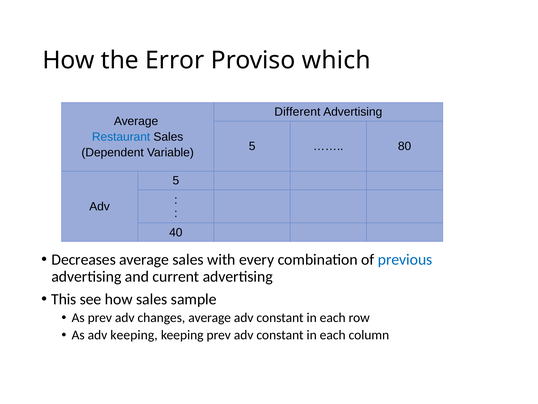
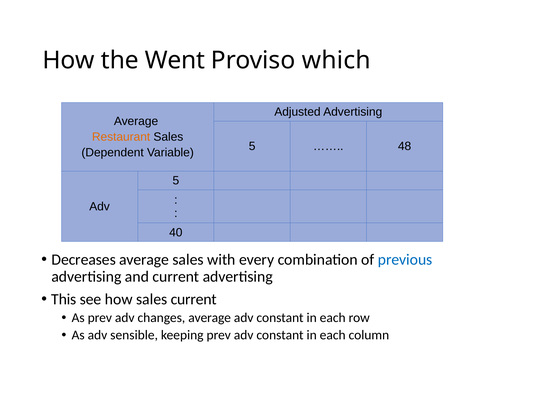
Error: Error -> Went (175, 60)
Different: Different -> Adjusted (297, 112)
Restaurant colour: blue -> orange (121, 137)
80: 80 -> 48 (405, 146)
sales sample: sample -> current (194, 299)
adv keeping: keeping -> sensible (134, 335)
